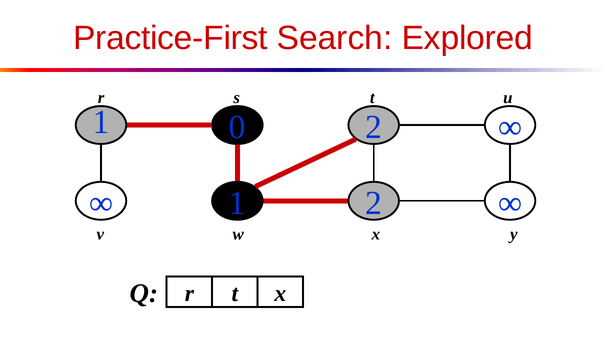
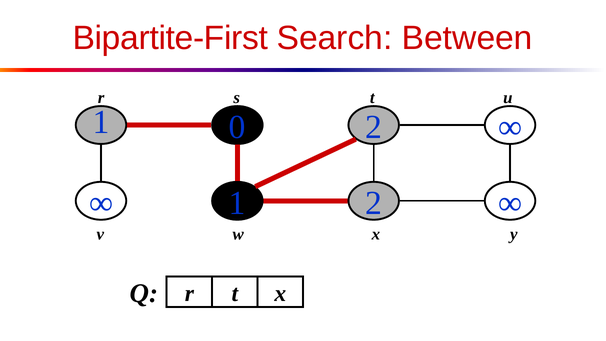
Practice-First: Practice-First -> Bipartite-First (170, 38)
Explored: Explored -> Between (467, 38)
